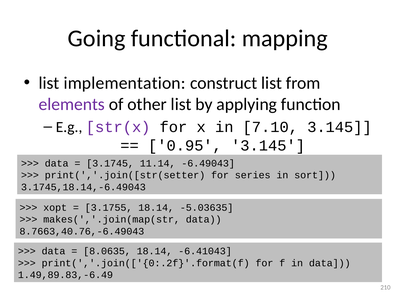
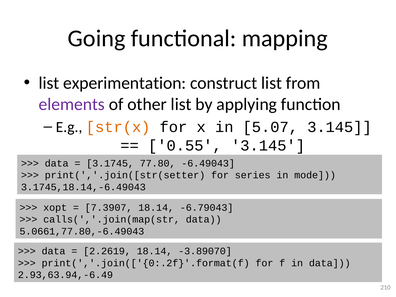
implementation: implementation -> experimentation (125, 83)
str(x colour: purple -> orange (118, 127)
7.10: 7.10 -> 5.07 (270, 127)
0.95: 0.95 -> 0.55 (185, 145)
11.14: 11.14 -> 77.80 (158, 163)
sort: sort -> mode (315, 175)
3.1755: 3.1755 -> 7.3907 (109, 208)
-5.03635: -5.03635 -> -6.79043 (207, 208)
makes(','.join(map(str: makes(','.join(map(str -> calls(','.join(map(str (112, 219)
8.7663,40.76,-6.49043: 8.7663,40.76,-6.49043 -> 5.0661,77.80,-6.49043 (82, 231)
8.0635: 8.0635 -> 2.2619 (107, 251)
-6.41043: -6.41043 -> -3.89070 (205, 251)
1.49,89.83,-6.49: 1.49,89.83,-6.49 -> 2.93,63.94,-6.49 (65, 275)
